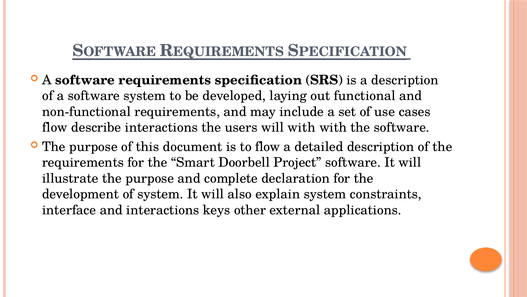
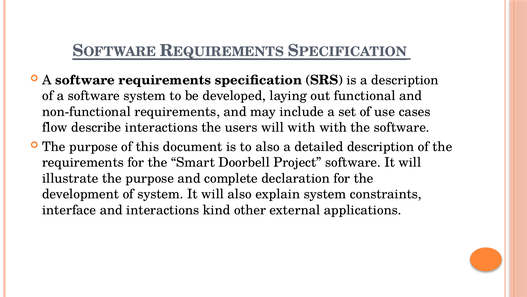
to flow: flow -> also (268, 146)
keys: keys -> kind (217, 210)
